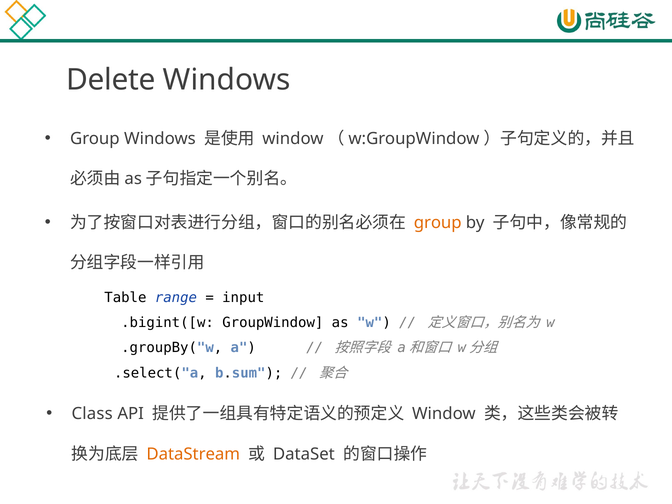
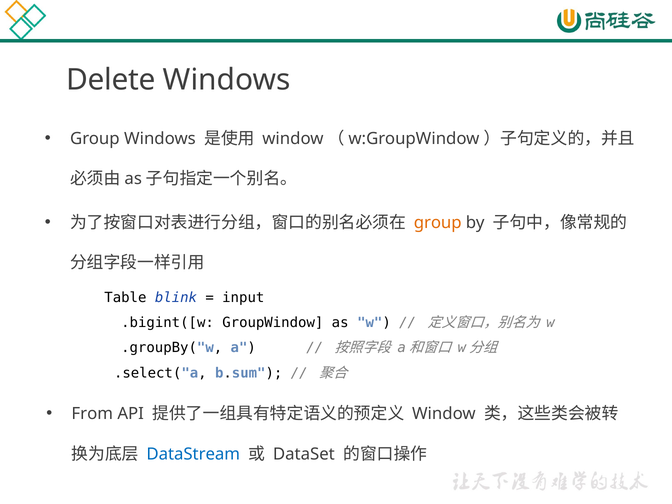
range: range -> blink (176, 297)
Class: Class -> From (92, 414)
DataStream colour: orange -> blue (193, 454)
